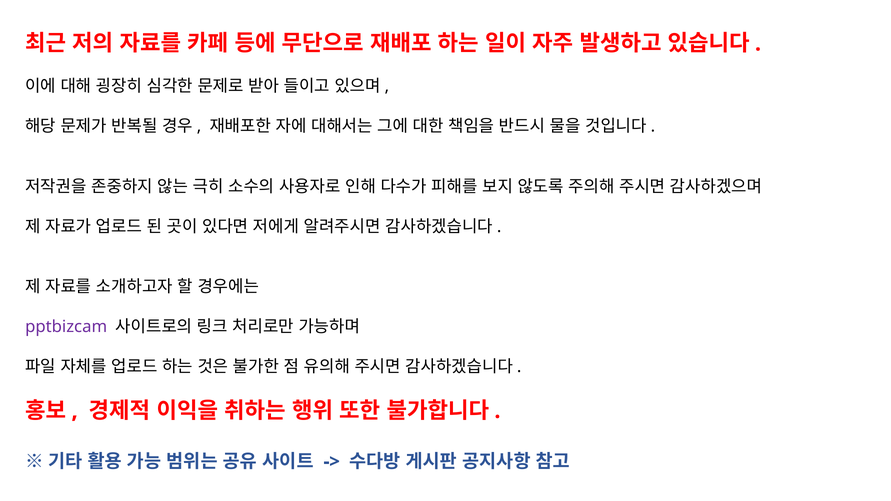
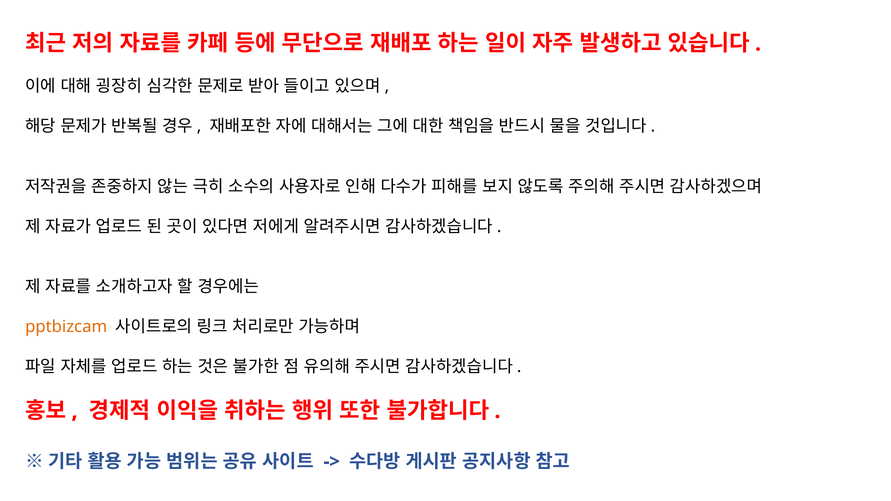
pptbizcam colour: purple -> orange (66, 327)
